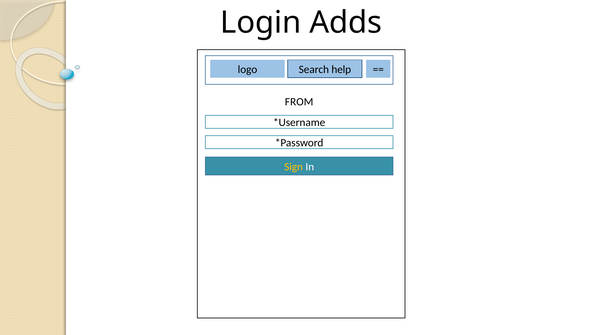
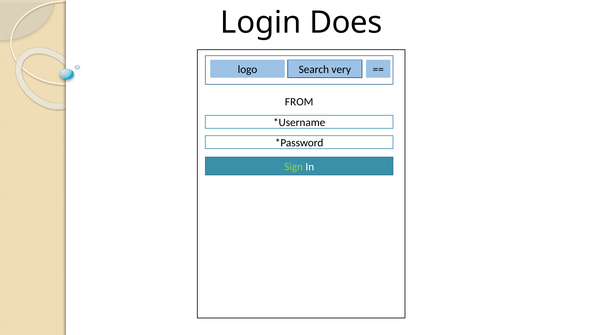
Adds: Adds -> Does (346, 22)
help: help -> very (341, 69)
Sign colour: yellow -> light green (294, 167)
